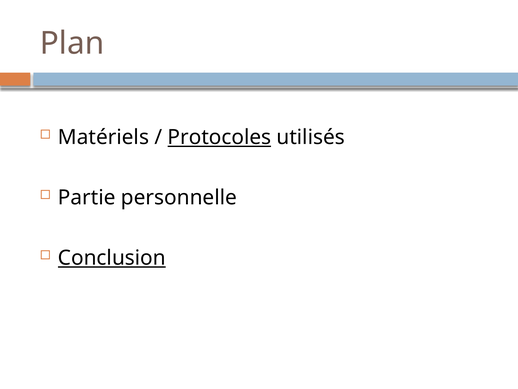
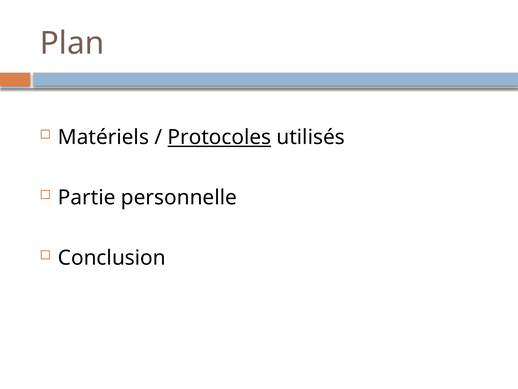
Conclusion underline: present -> none (112, 258)
